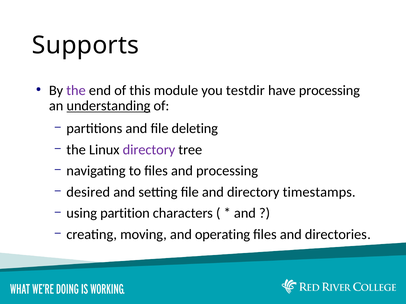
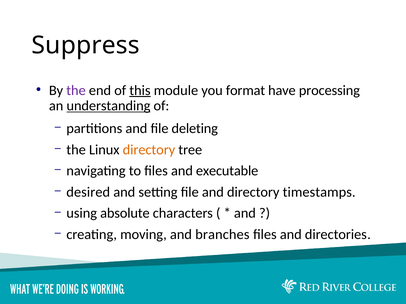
Supports: Supports -> Suppress (86, 45)
this underline: none -> present (140, 91)
testdir: testdir -> format (246, 91)
directory colour: purple -> orange (149, 150)
and processing: processing -> executable (227, 171)
partition: partition -> absolute (125, 214)
operating: operating -> branches (222, 235)
